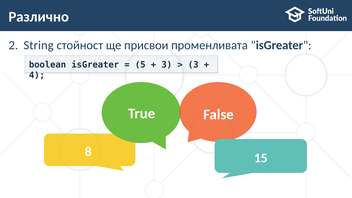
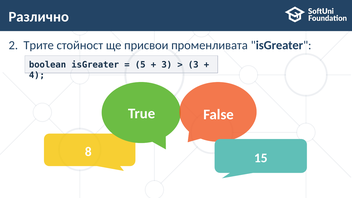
String: String -> Трите (39, 45)
